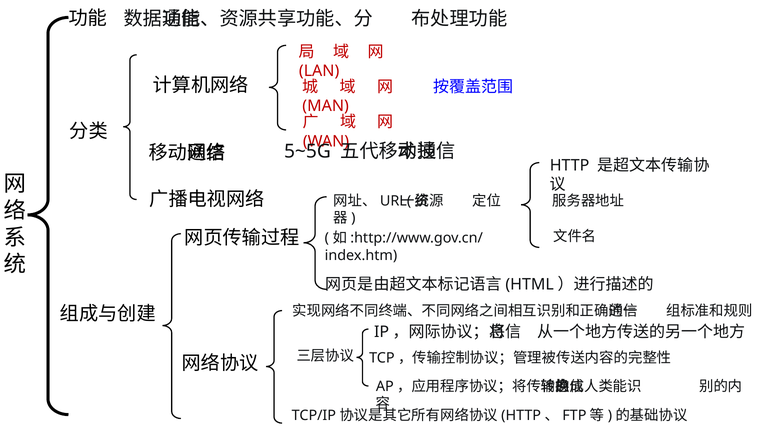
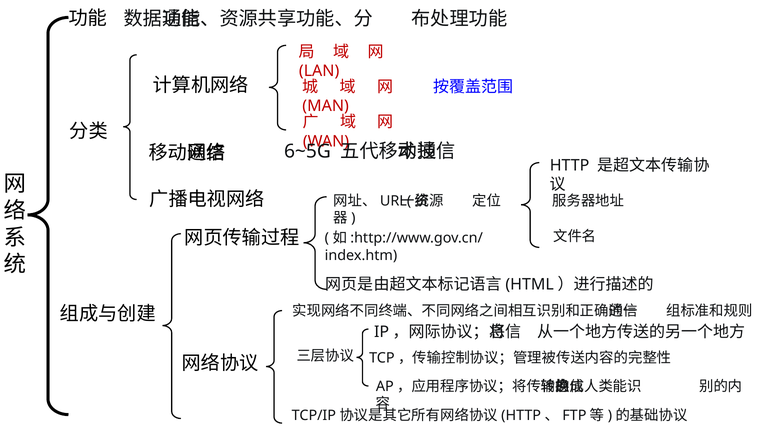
5~5G: 5~5G -> 6~5G (307, 151)
